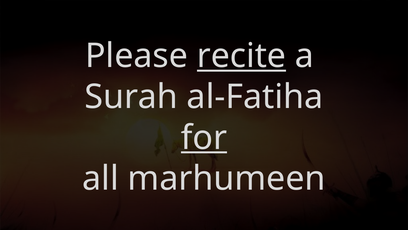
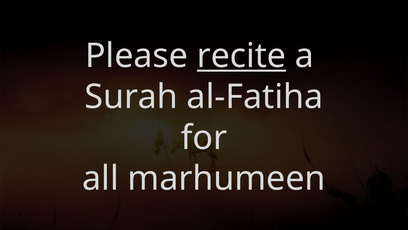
for underline: present -> none (204, 138)
